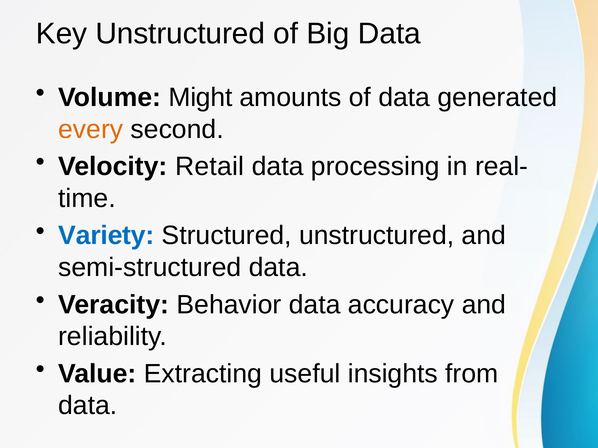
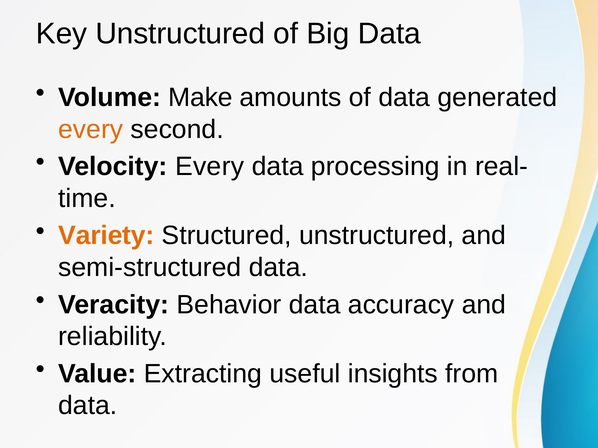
Might: Might -> Make (200, 98)
Velocity Retail: Retail -> Every (210, 167)
Variety colour: blue -> orange (106, 236)
